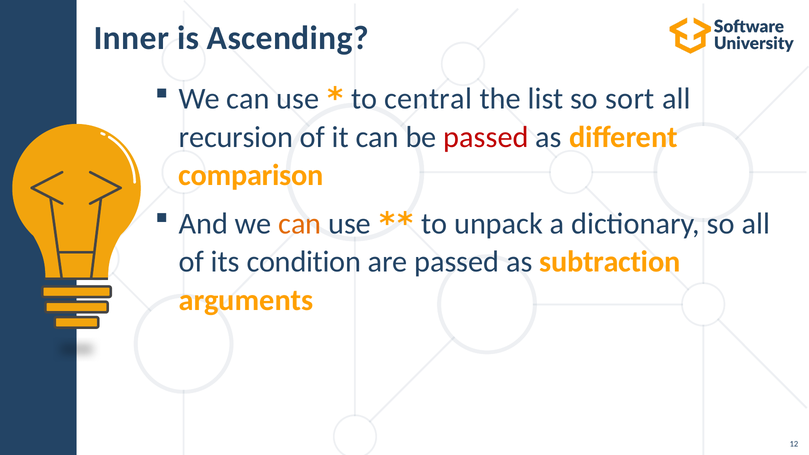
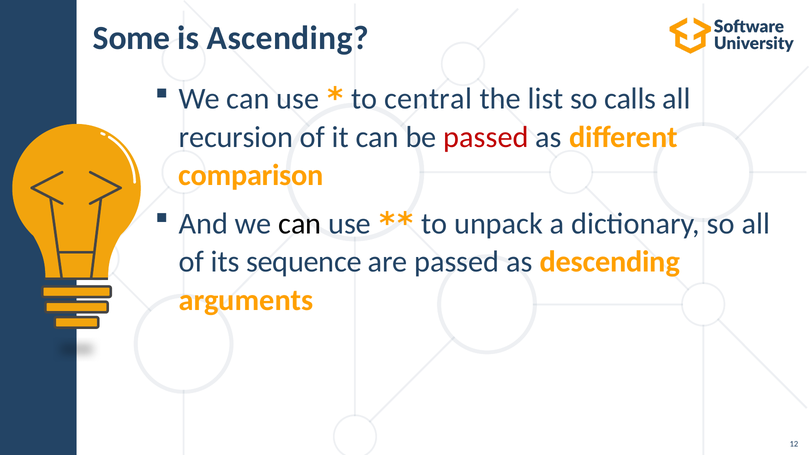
Inner: Inner -> Some (132, 38)
sort: sort -> calls (630, 99)
can colour: orange -> black (300, 224)
condition: condition -> sequence (304, 262)
subtraction: subtraction -> descending (610, 262)
